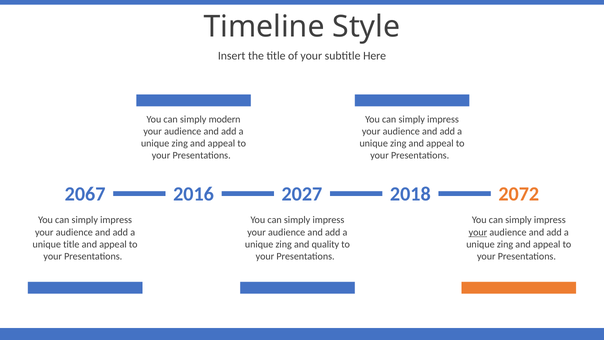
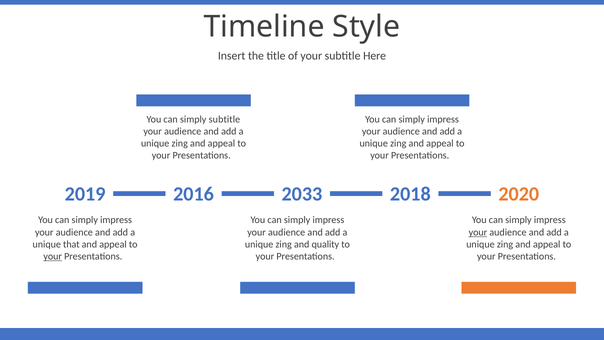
simply modern: modern -> subtitle (224, 119)
2067: 2067 -> 2019 (85, 194)
2027: 2027 -> 2033 (302, 194)
2072: 2072 -> 2020 (519, 194)
unique title: title -> that (71, 244)
your underline: none -> present (53, 256)
